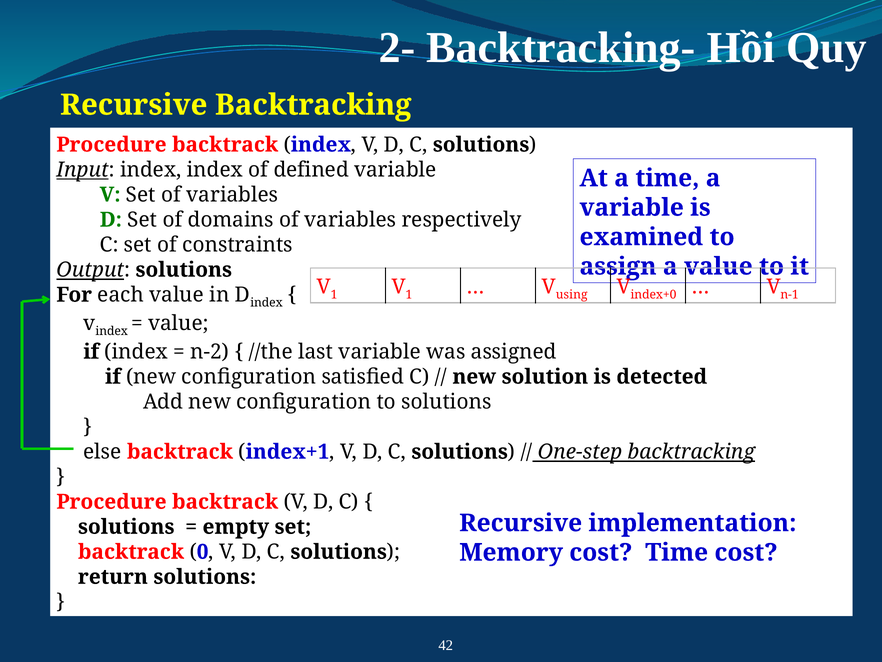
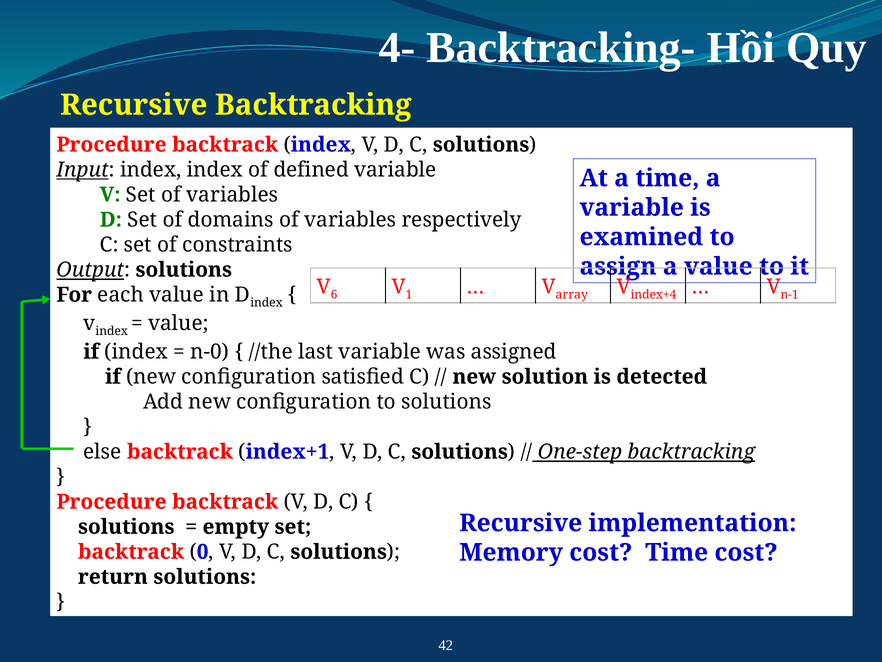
2-: 2- -> 4- (397, 48)
1: 1 -> 6 (334, 294)
using: using -> array (572, 294)
index+0: index+0 -> index+4 (653, 294)
n-2: n-2 -> n-0 (210, 351)
